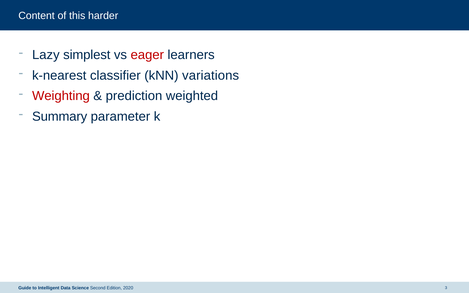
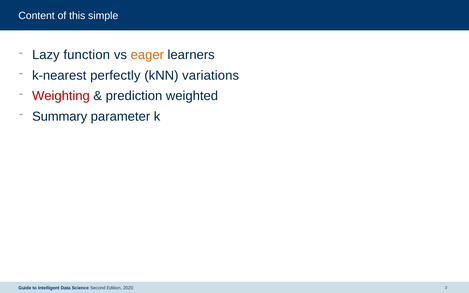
harder: harder -> simple (103, 16)
simplest: simplest -> function (87, 55)
eager colour: red -> orange (147, 55)
classifier: classifier -> perfectly (115, 75)
